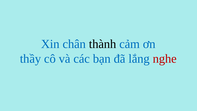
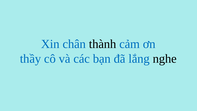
nghe colour: red -> black (165, 59)
